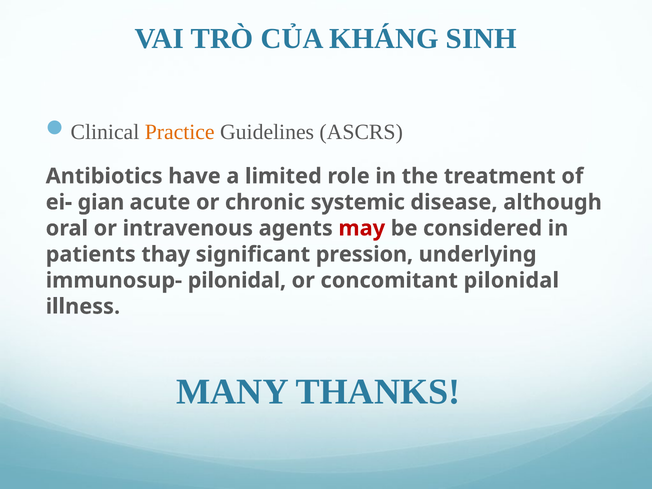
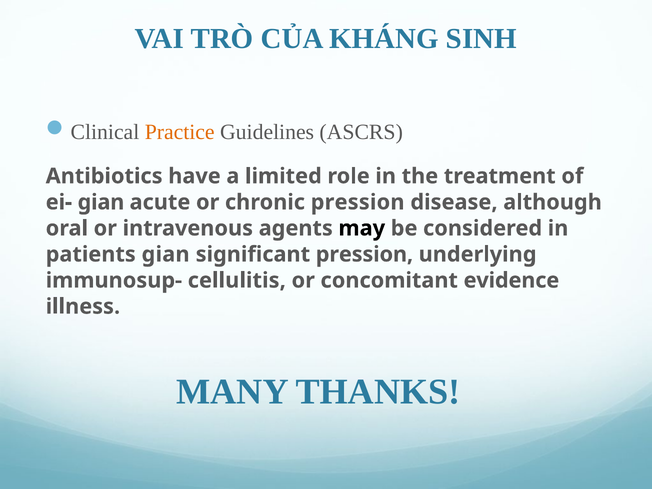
chronic systemic: systemic -> pression (358, 202)
may colour: red -> black (362, 228)
patients thay: thay -> gian (166, 254)
immunosup- pilonidal: pilonidal -> cellulitis (237, 280)
concomitant pilonidal: pilonidal -> evidence (511, 280)
